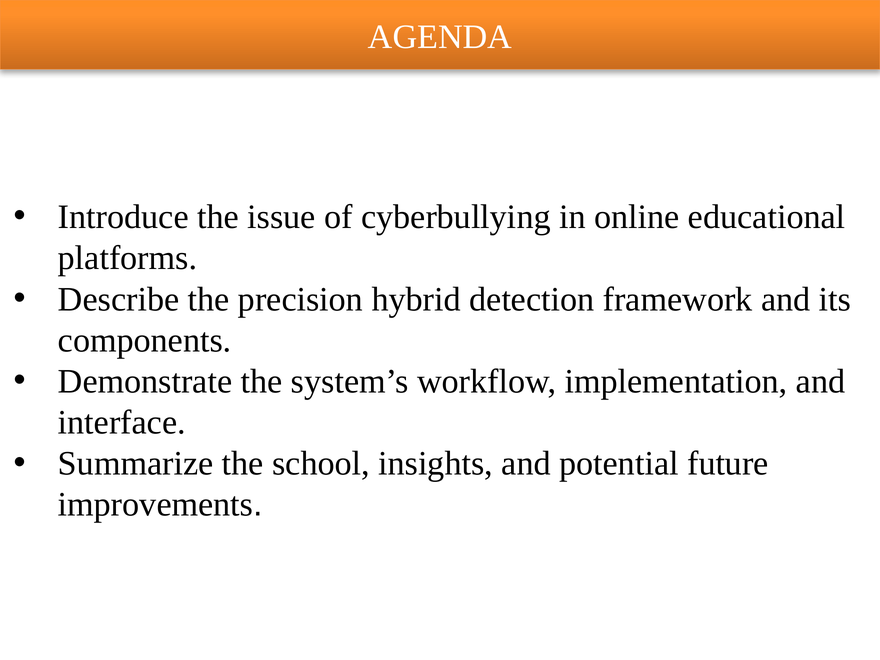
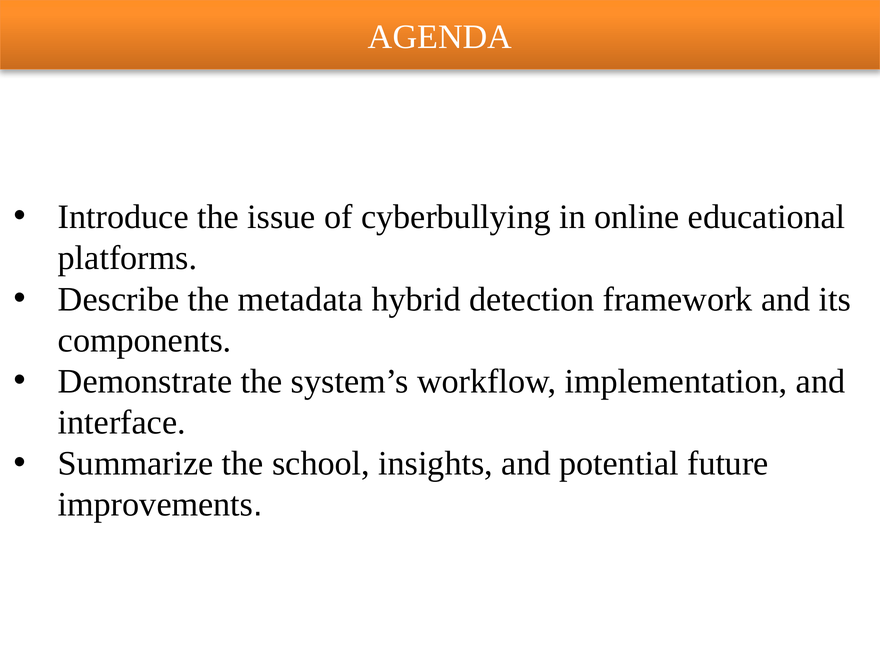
precision: precision -> metadata (300, 299)
